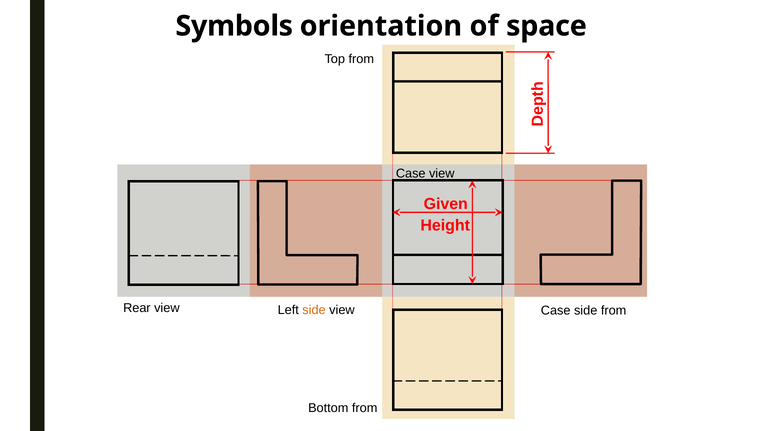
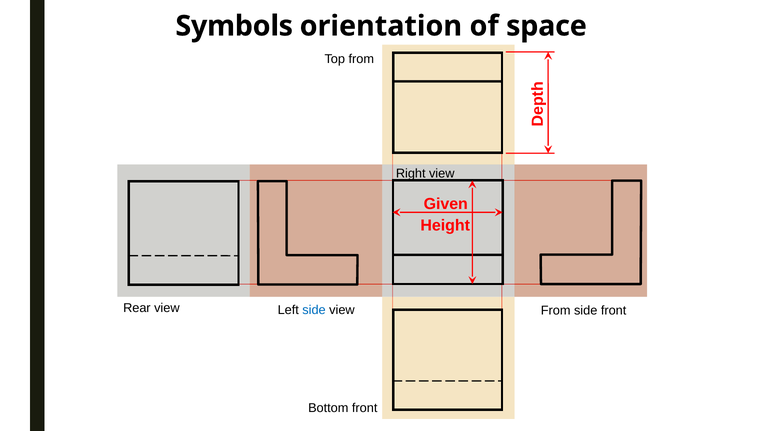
Case: Case -> Right (411, 173)
side colour: orange -> blue (314, 310)
Case: Case -> From (556, 311)
side from: from -> front (614, 311)
Bottom from: from -> front (365, 408)
